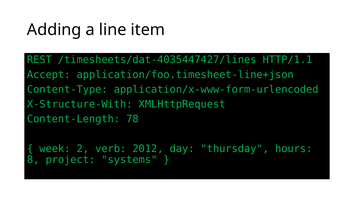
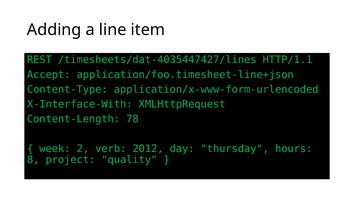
X-Structure-With: X-Structure-With -> X-Interface-With (80, 104)
systems: systems -> quality (129, 160)
